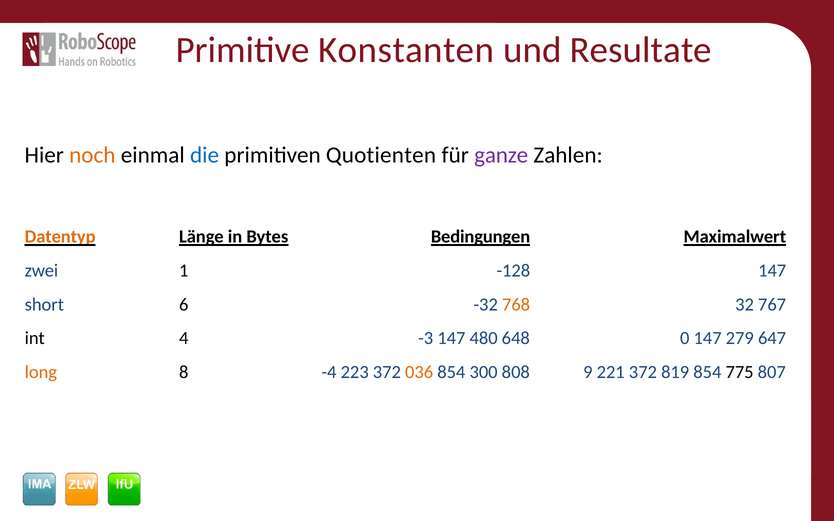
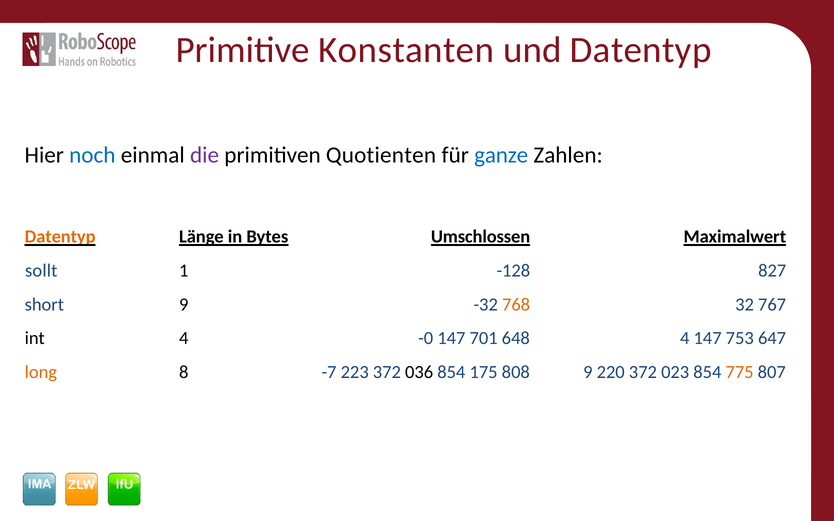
und Resultate: Resultate -> Datentyp (641, 50)
noch colour: orange -> blue (92, 155)
die colour: blue -> purple (205, 155)
ganze colour: purple -> blue (501, 155)
Bedingungen: Bedingungen -> Umschlossen (481, 237)
zwei: zwei -> sollt (41, 271)
-128 147: 147 -> 827 (772, 271)
short 6: 6 -> 9 (184, 305)
-3: -3 -> -0 (426, 338)
480: 480 -> 701 (484, 338)
648 0: 0 -> 4 (685, 338)
279: 279 -> 753 (740, 338)
-4: -4 -> -7 (329, 372)
036 colour: orange -> black (419, 372)
300: 300 -> 175 (484, 372)
221: 221 -> 220 (611, 372)
819: 819 -> 023 (675, 372)
775 colour: black -> orange (740, 372)
